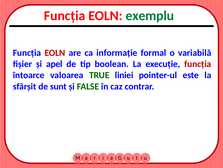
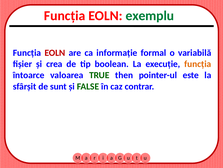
apel: apel -> crea (54, 64)
funcția colour: red -> orange (198, 64)
liniei: liniei -> then (124, 75)
